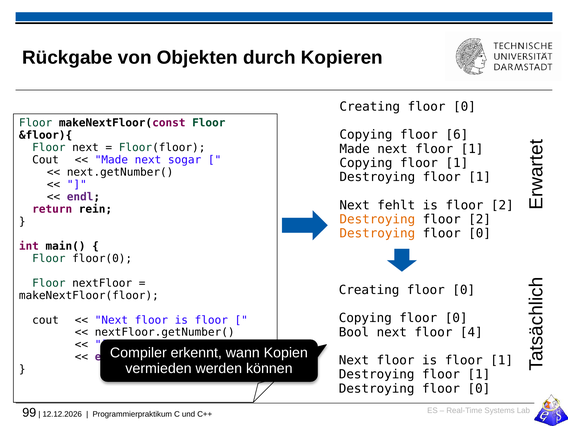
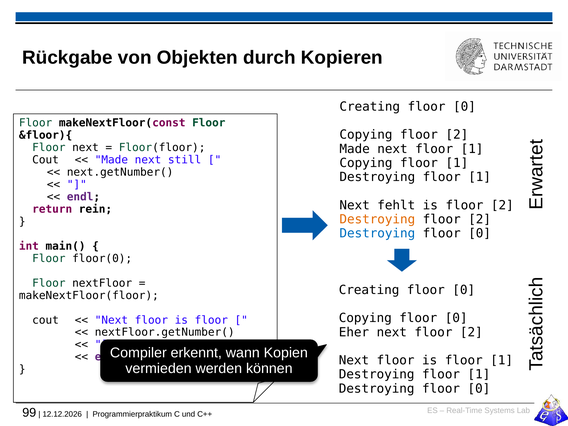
Copying floor 6: 6 -> 2 (457, 135)
sogar: sogar -> still (185, 160)
Destroying colour: orange -> blue (377, 233)
Bool: Bool -> Eher (354, 332)
next floor 4: 4 -> 2 (471, 332)
